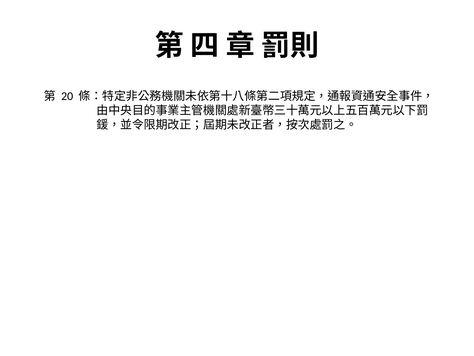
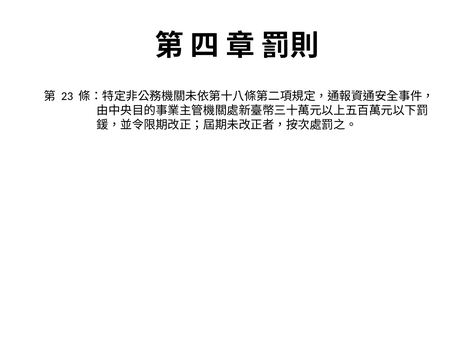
20: 20 -> 23 (67, 96)
